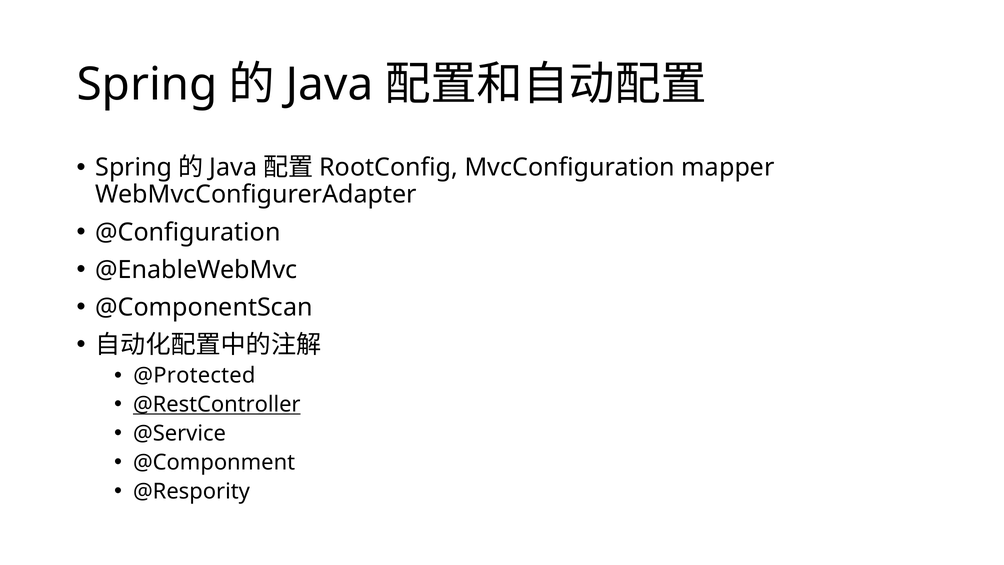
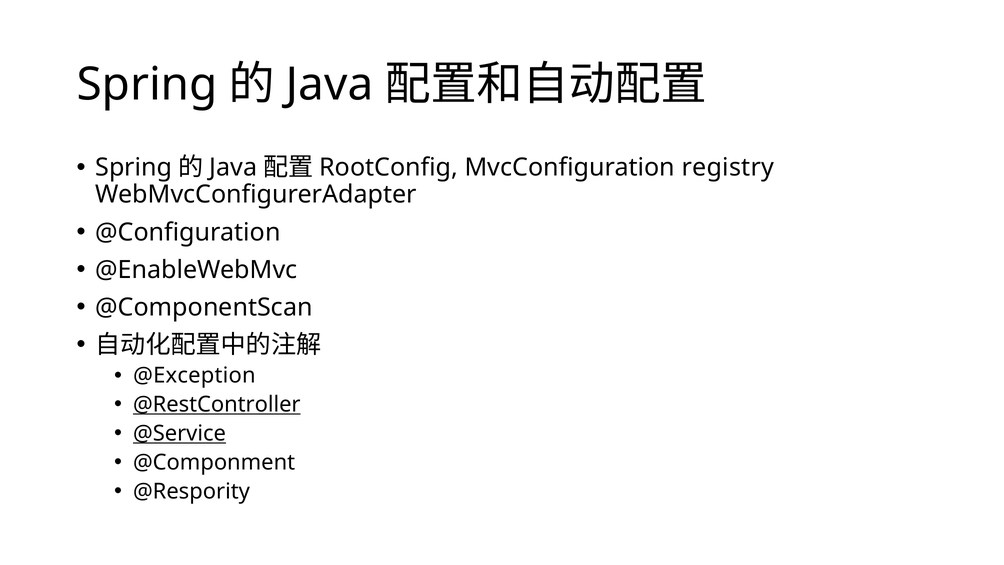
mapper: mapper -> registry (728, 168)
@Protected: @Protected -> @Exception (194, 375)
@Service underline: none -> present (179, 433)
